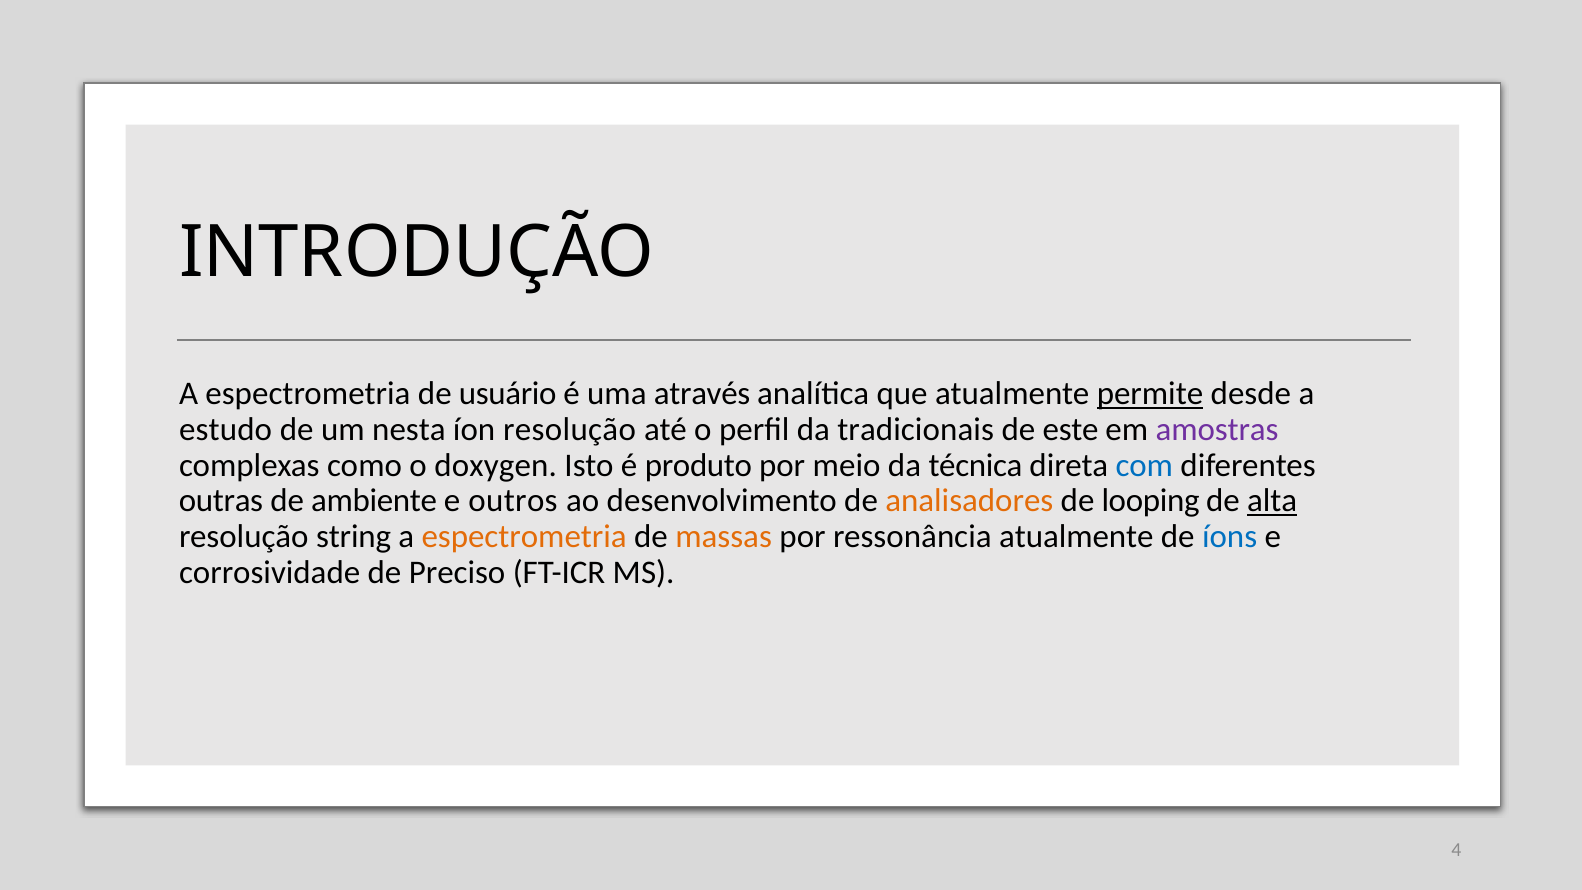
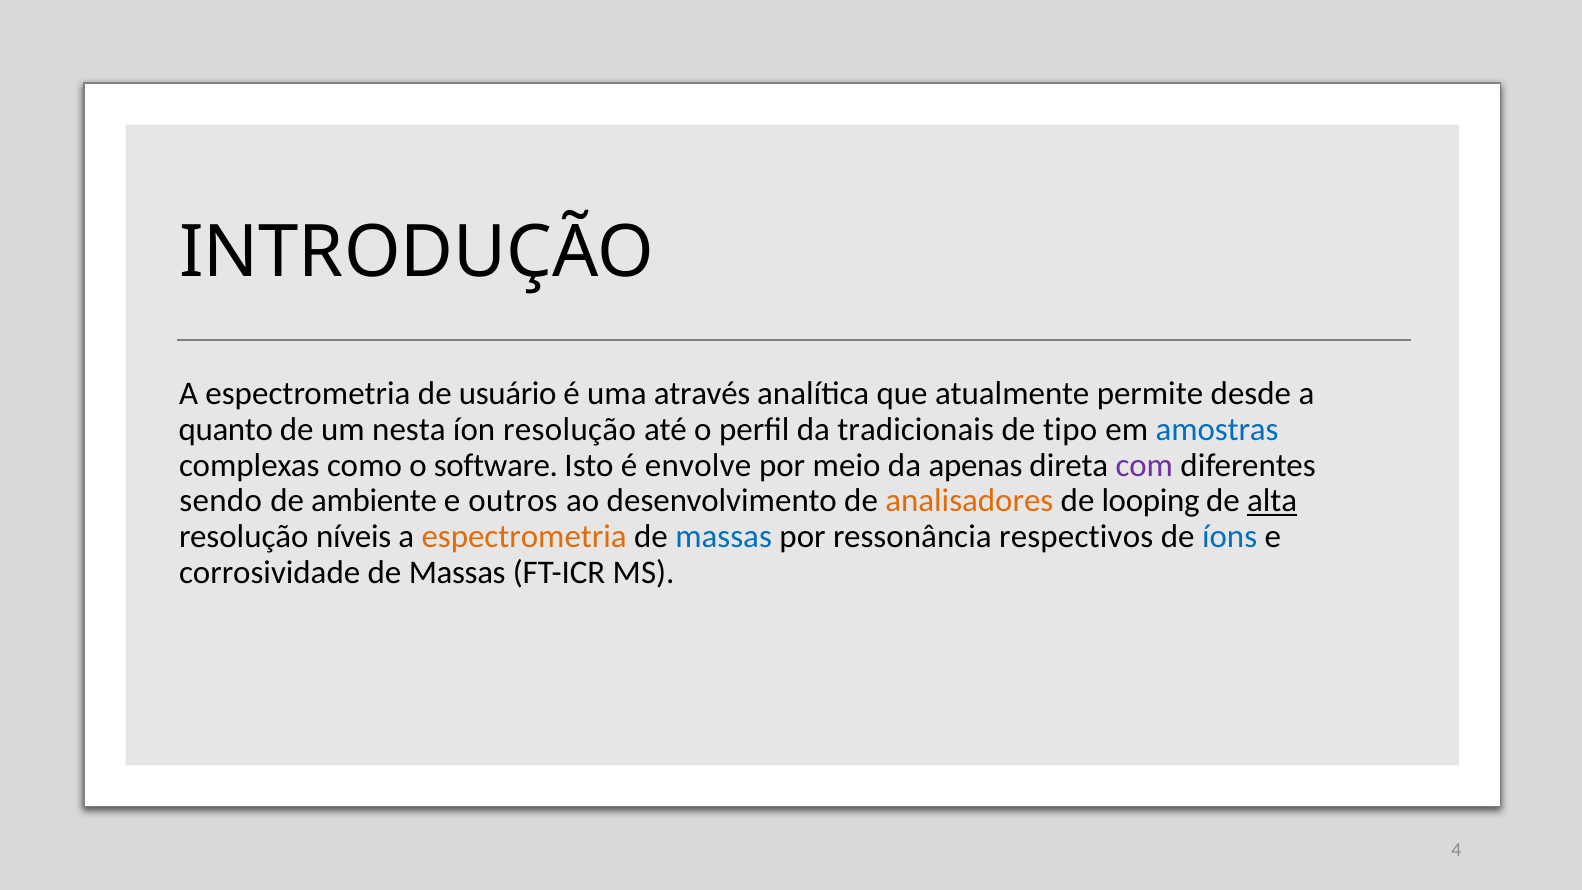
permite underline: present -> none (1150, 394)
estudo: estudo -> quanto (226, 430)
este: este -> tipo (1070, 430)
amostras colour: purple -> blue (1217, 430)
doxygen: doxygen -> software (496, 465)
produto: produto -> envolve (698, 465)
técnica: técnica -> apenas (975, 465)
com colour: blue -> purple (1144, 465)
outras: outras -> sendo (221, 501)
string: string -> níveis (354, 536)
massas colour: orange -> blue (724, 536)
ressonância atualmente: atualmente -> respectivos (1076, 536)
Preciso: Preciso -> Massas (457, 572)
